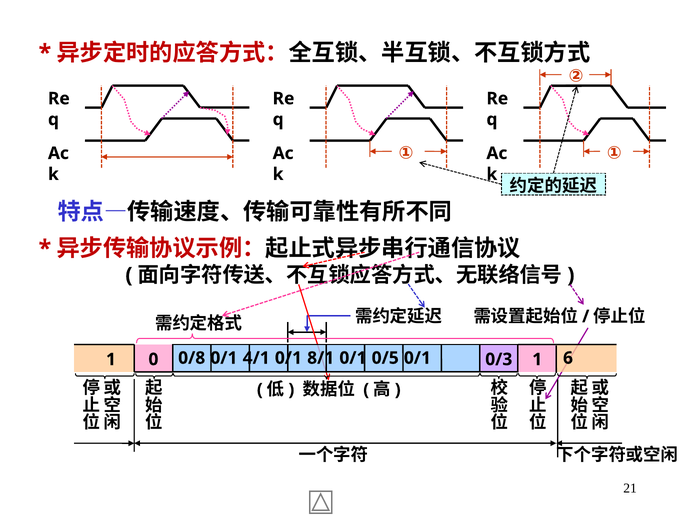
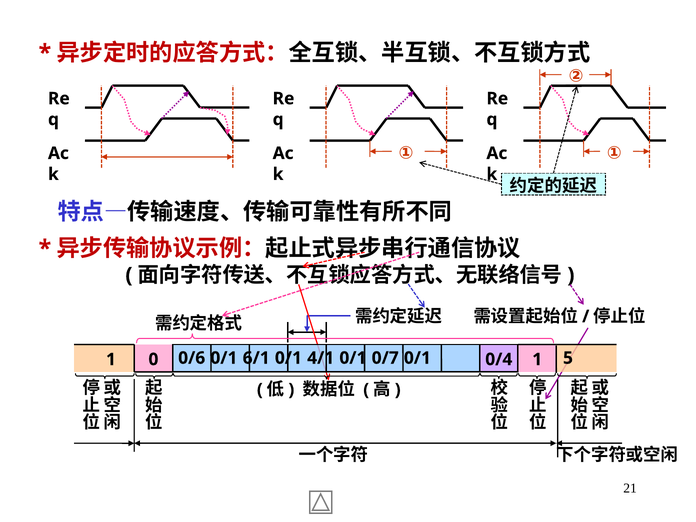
0/8: 0/8 -> 0/6 (192, 358)
4/1: 4/1 -> 6/1 (256, 358)
8/1: 8/1 -> 4/1 (321, 358)
0/5: 0/5 -> 0/7 (385, 358)
0/3: 0/3 -> 0/4 (499, 359)
6: 6 -> 5 (568, 358)
